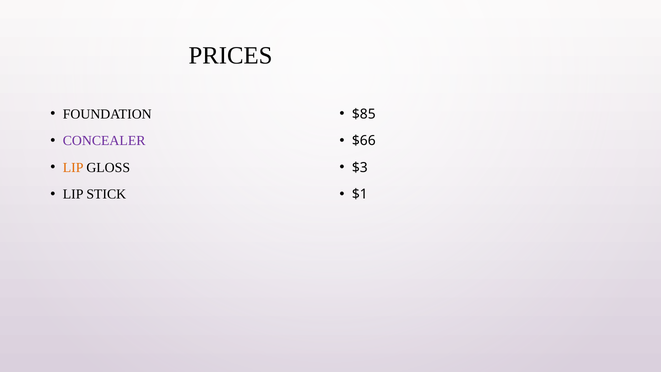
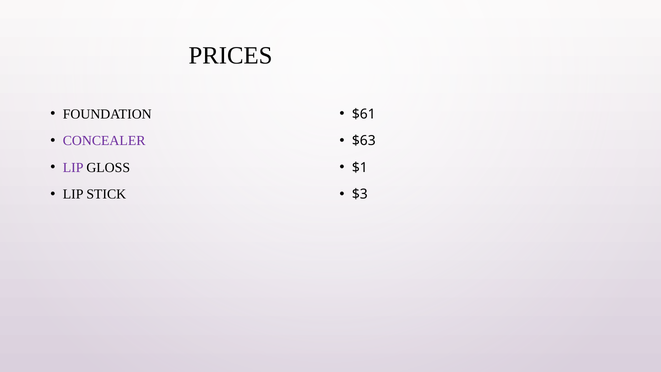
$85: $85 -> $61 (364, 114)
$66: $66 -> $63 (364, 141)
LIP colour: orange -> purple (73, 167)
$3: $3 -> $1 (360, 167)
$1: $1 -> $3 (360, 194)
